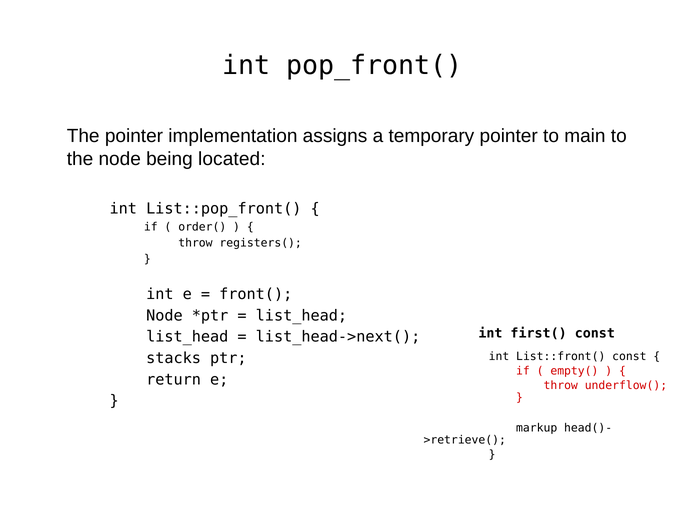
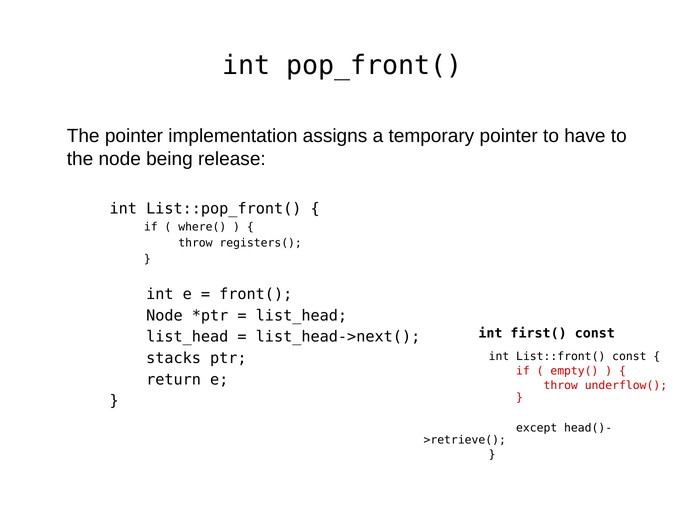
main: main -> have (585, 136)
located: located -> release (232, 159)
order(: order( -> where( (202, 227)
markup: markup -> except (537, 428)
